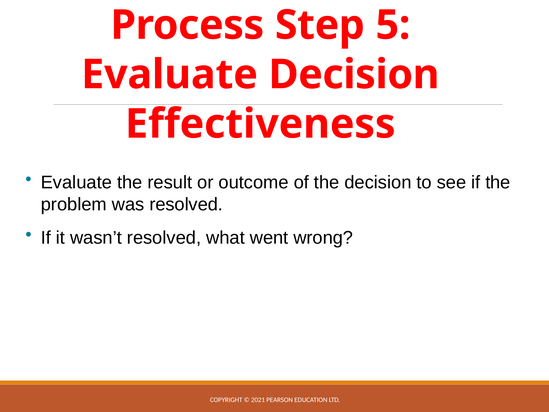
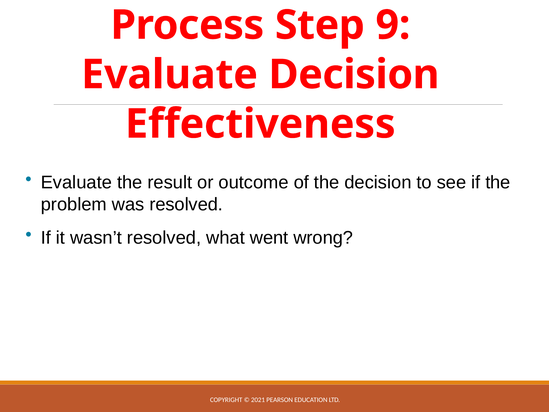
5: 5 -> 9 (393, 25)
